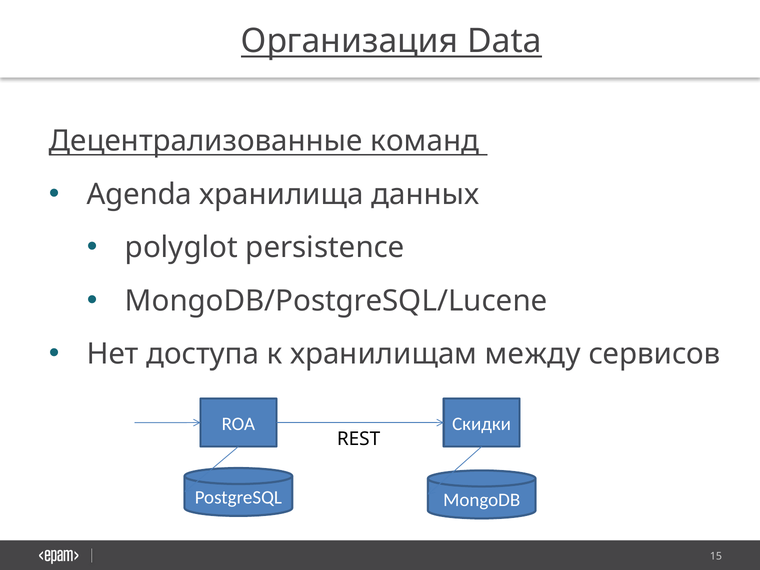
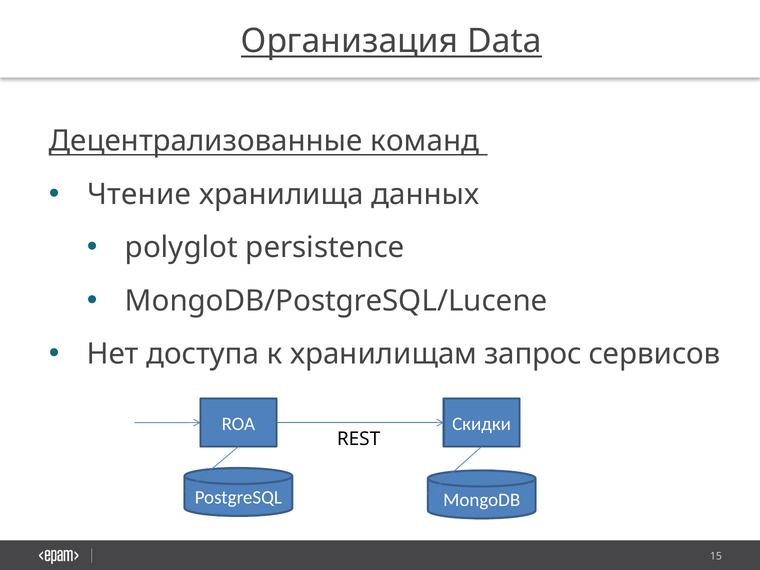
Agenda: Agenda -> Чтение (139, 194)
между: между -> запрос (533, 354)
